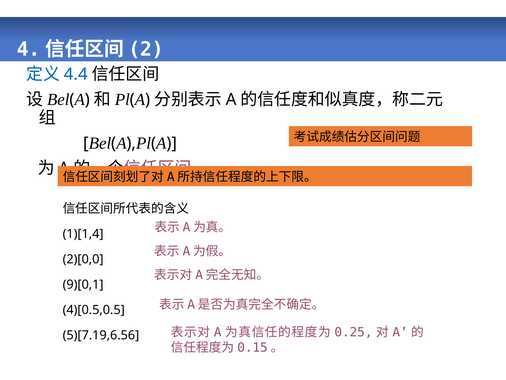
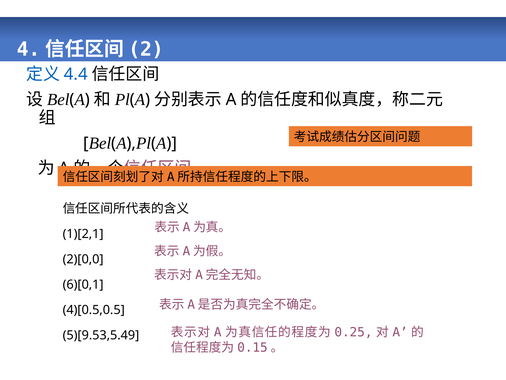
1)[1,4: 1)[1,4 -> 1)[2,1 (83, 234)
9)[0,1: 9)[0,1 -> 6)[0,1 (83, 284)
5)[7.19,6.56: 5)[7.19,6.56 -> 5)[9.53,5.49 (101, 335)
